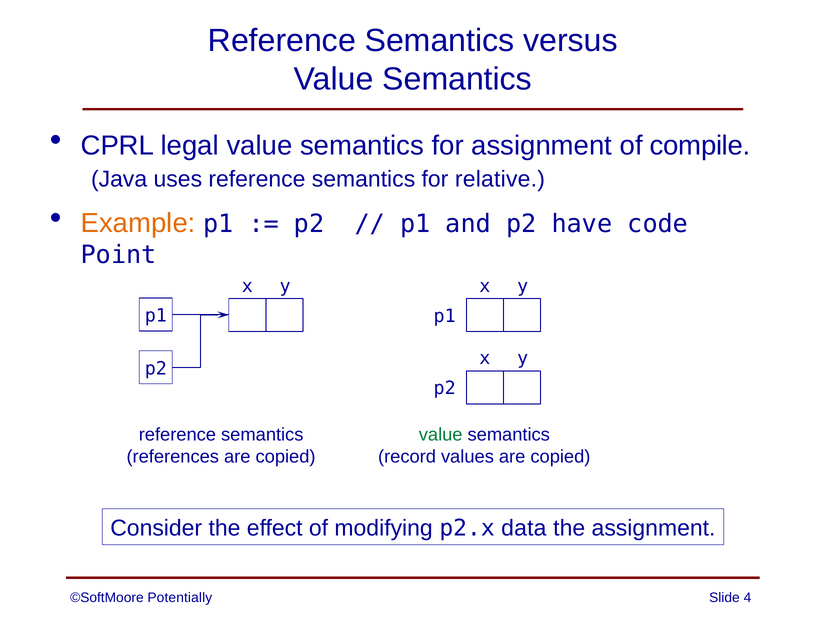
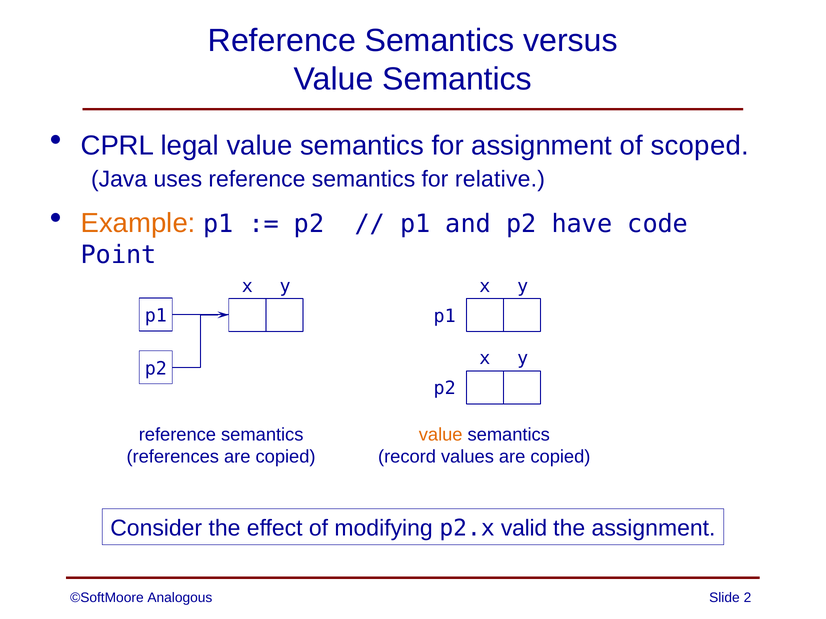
compile: compile -> scoped (700, 146)
value colour: green -> orange (441, 435)
data: data -> valid (524, 529)
Potentially: Potentially -> Analogous (180, 598)
4: 4 -> 2 (747, 598)
